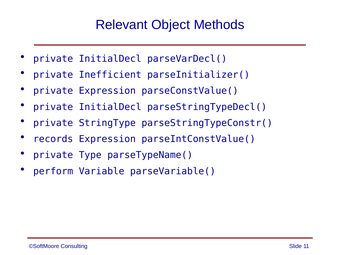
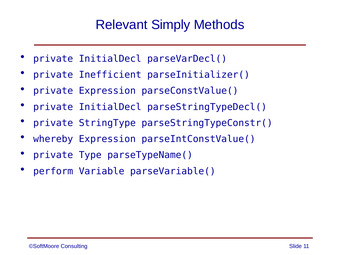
Object: Object -> Simply (171, 25)
records: records -> whereby (53, 139)
